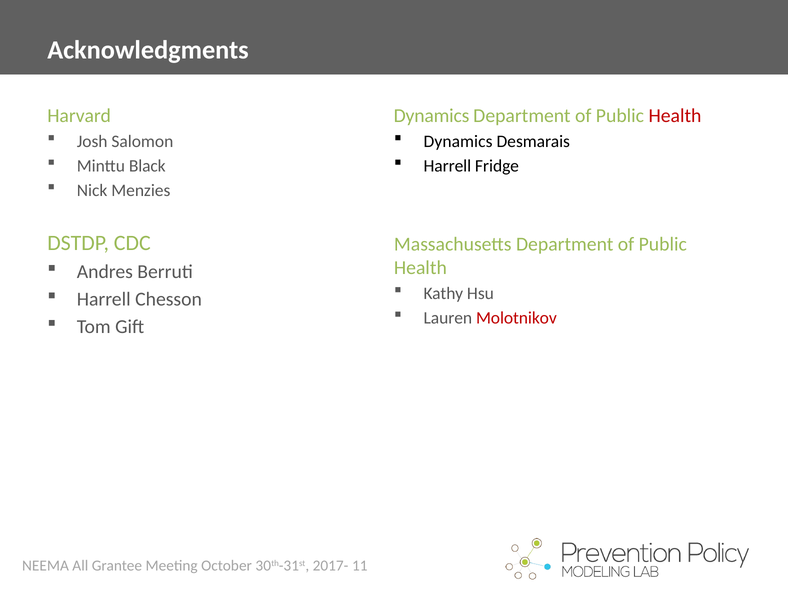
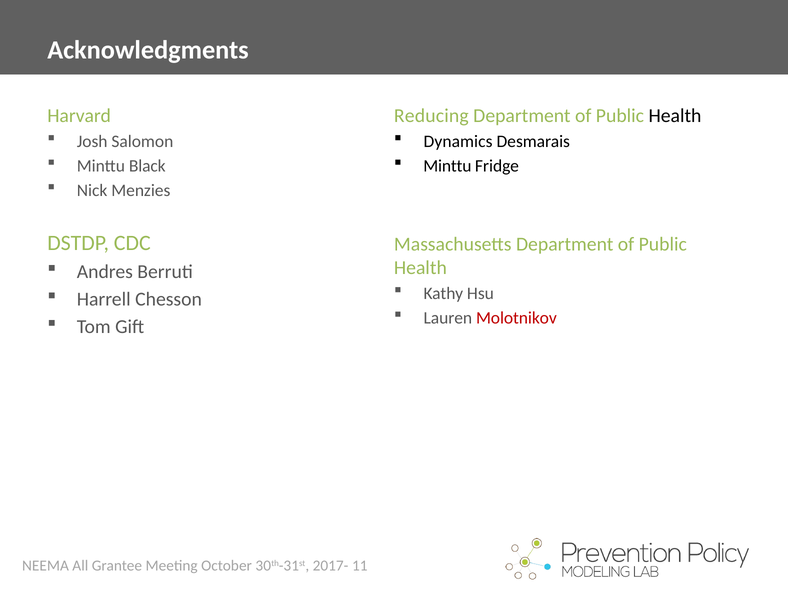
Dynamics: Dynamics -> Reducing (431, 116)
Health colour: red -> black (675, 116)
Harrell: Harrell -> Minttu (447, 166)
